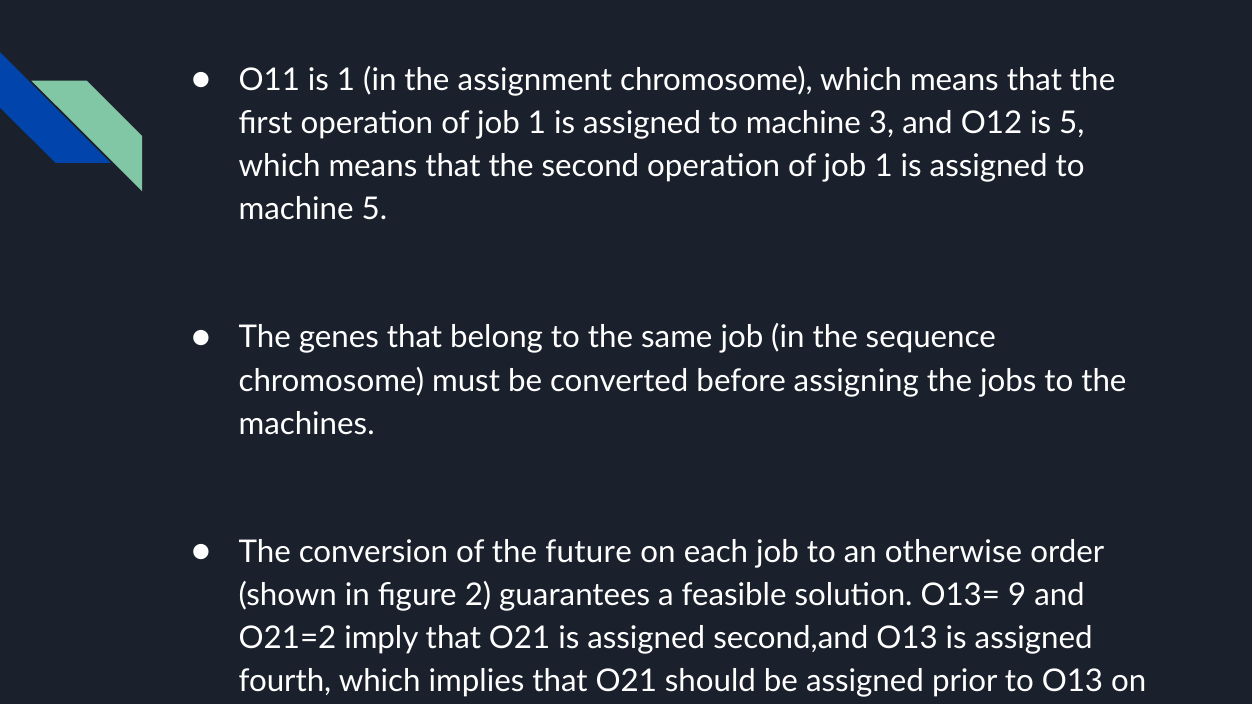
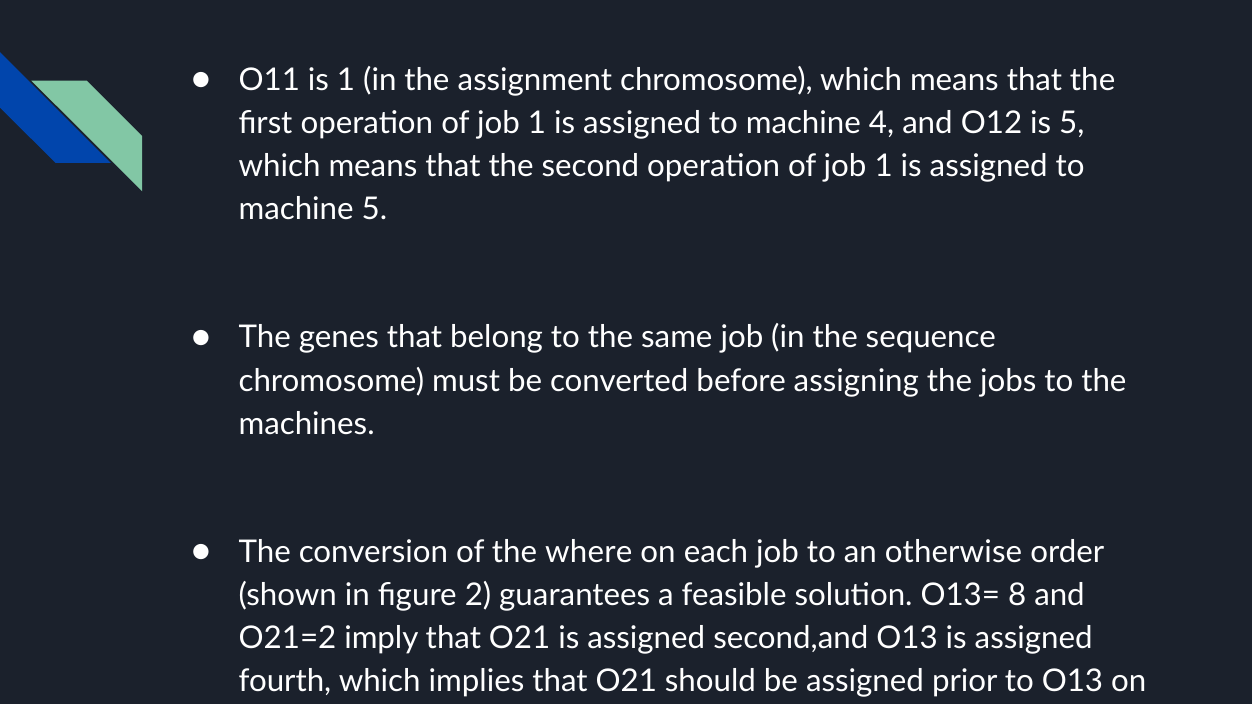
to machine 3: 3 -> 4 (882, 123)
future: future -> where (589, 552)
9: 9 -> 8 (1017, 595)
